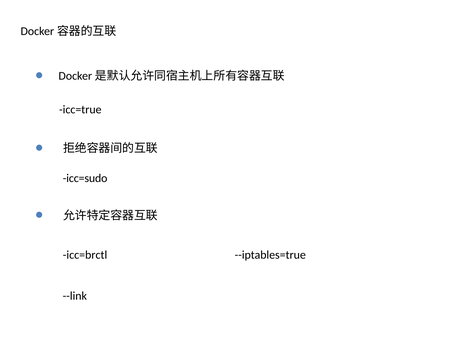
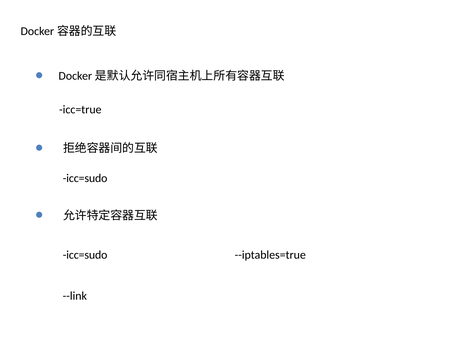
icc=brctl: icc=brctl -> icc=sudo (85, 255)
